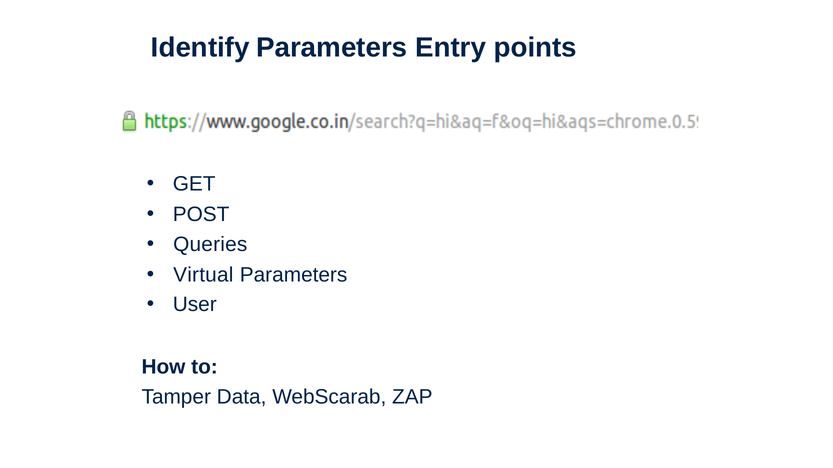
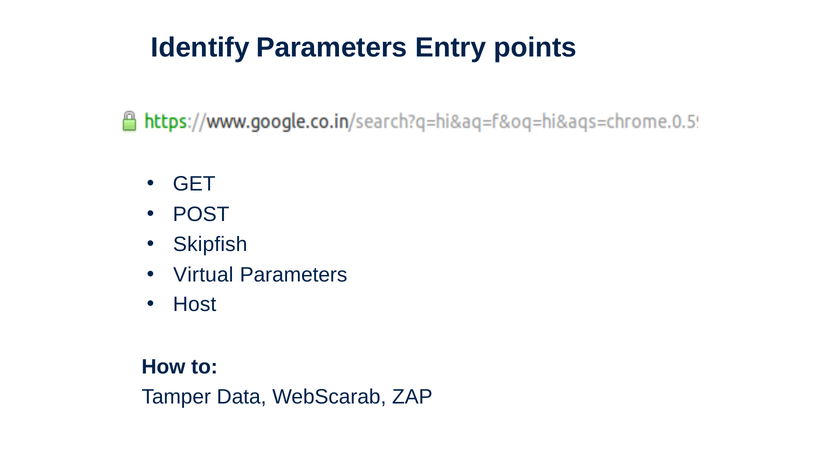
Queries: Queries -> Skipfish (210, 245)
User: User -> Host (195, 305)
